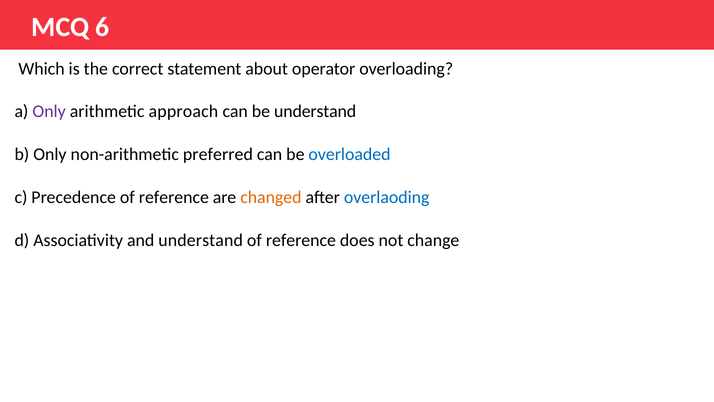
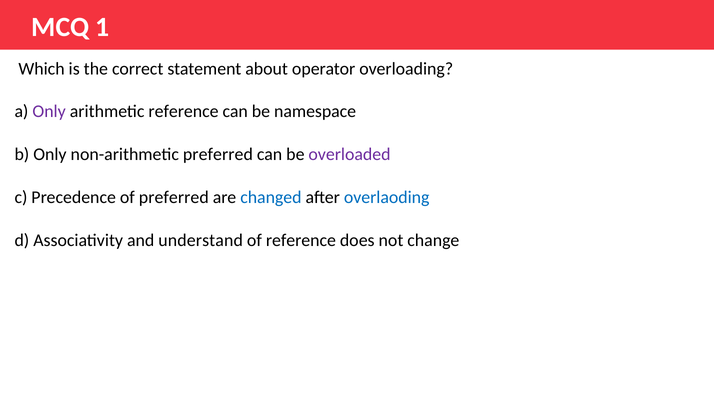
6: 6 -> 1 (102, 27)
arithmetic approach: approach -> reference (184, 111)
be understand: understand -> namespace (315, 111)
overloaded colour: blue -> purple (349, 154)
Precedence of reference: reference -> preferred (174, 197)
changed colour: orange -> blue (271, 197)
